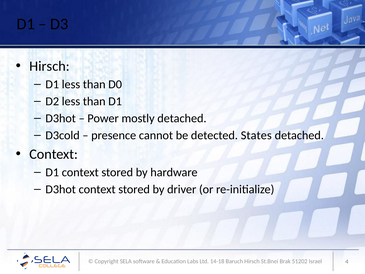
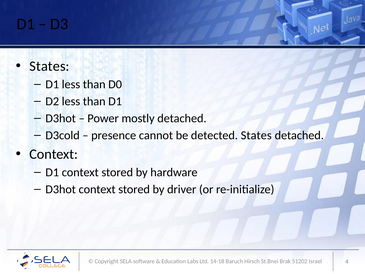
Hirsch: Hirsch -> States (50, 66)
